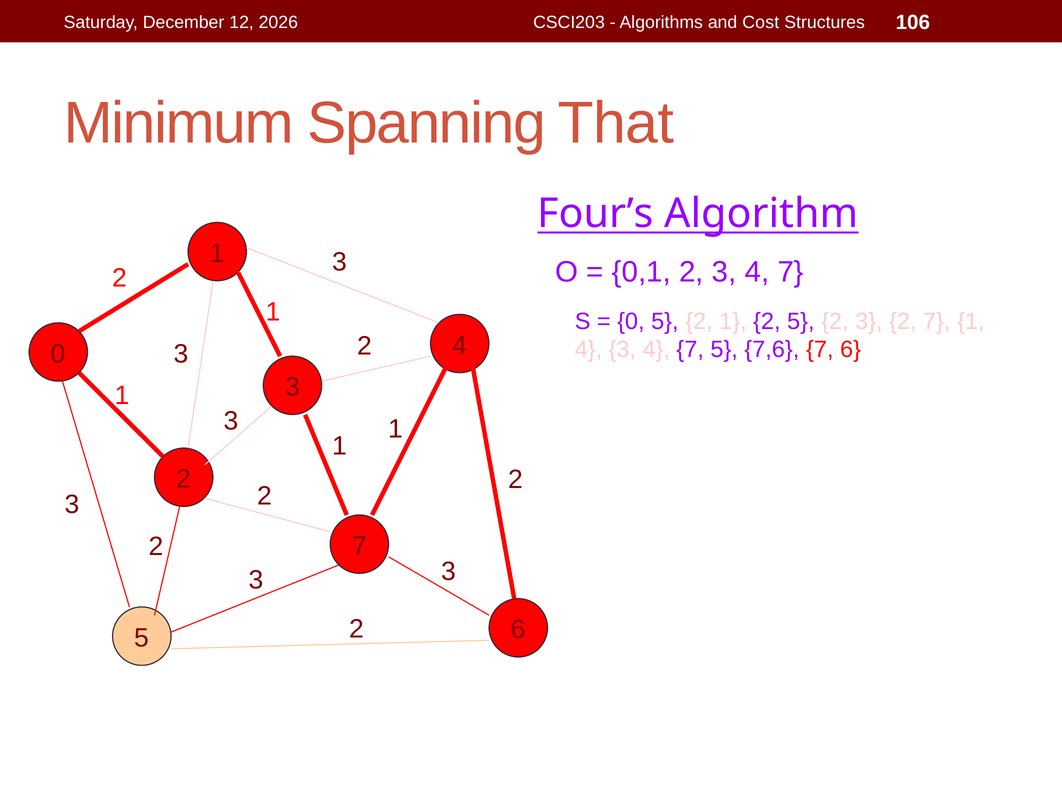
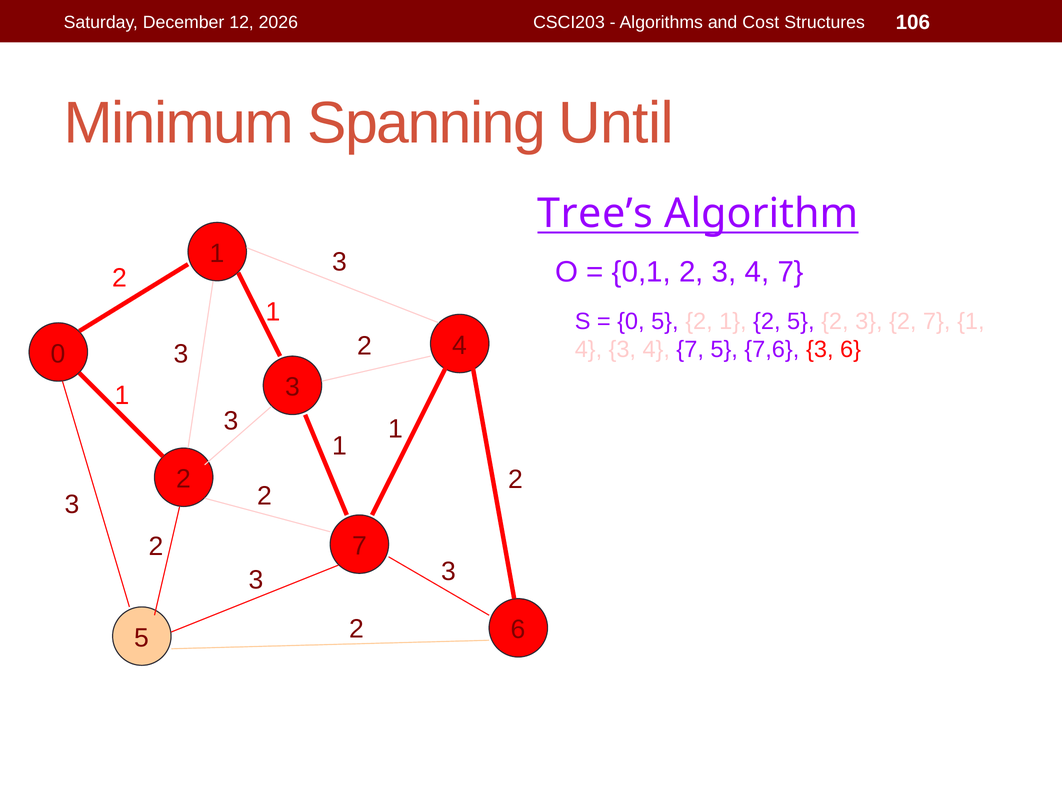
That: That -> Until (616, 124)
Four’s: Four’s -> Tree’s (595, 214)
7,6 7: 7 -> 3 (820, 350)
